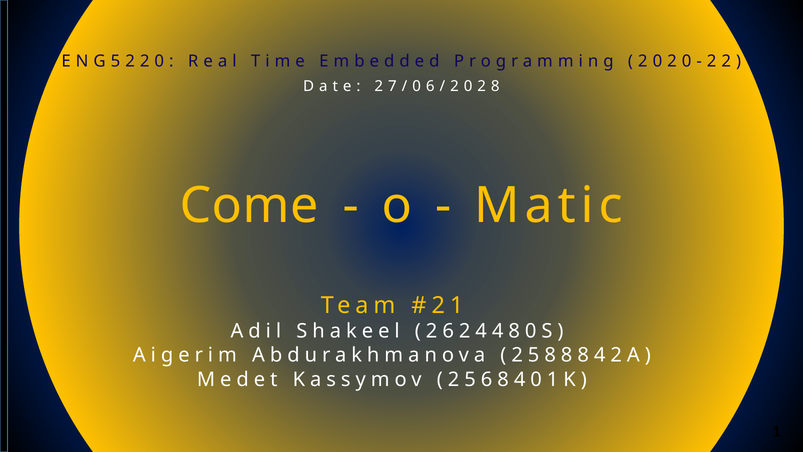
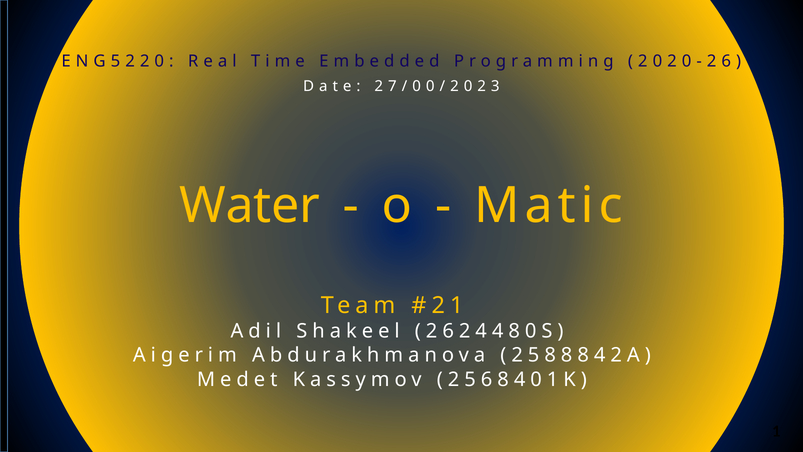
2: 2 -> 6 (726, 61)
6: 6 -> 0 (430, 86)
8: 8 -> 3 (495, 86)
Come: Come -> Water (250, 205)
